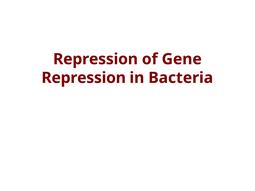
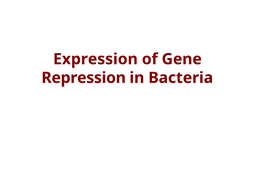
Repression: Repression -> Expression (95, 59)
